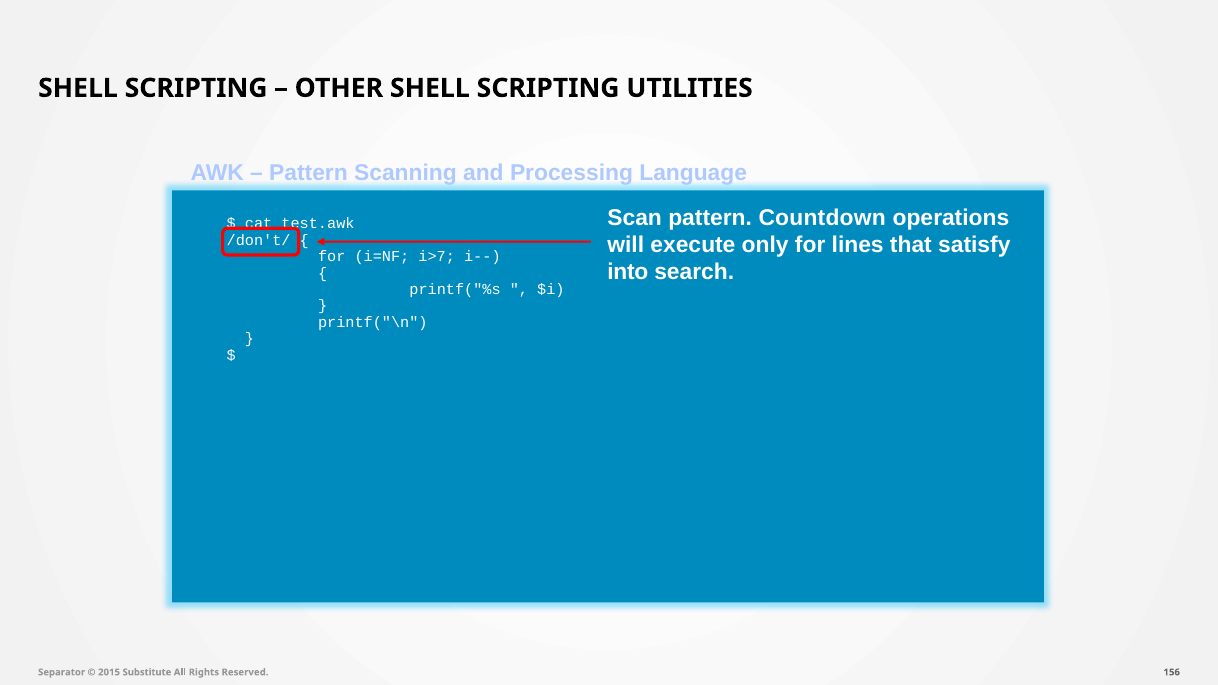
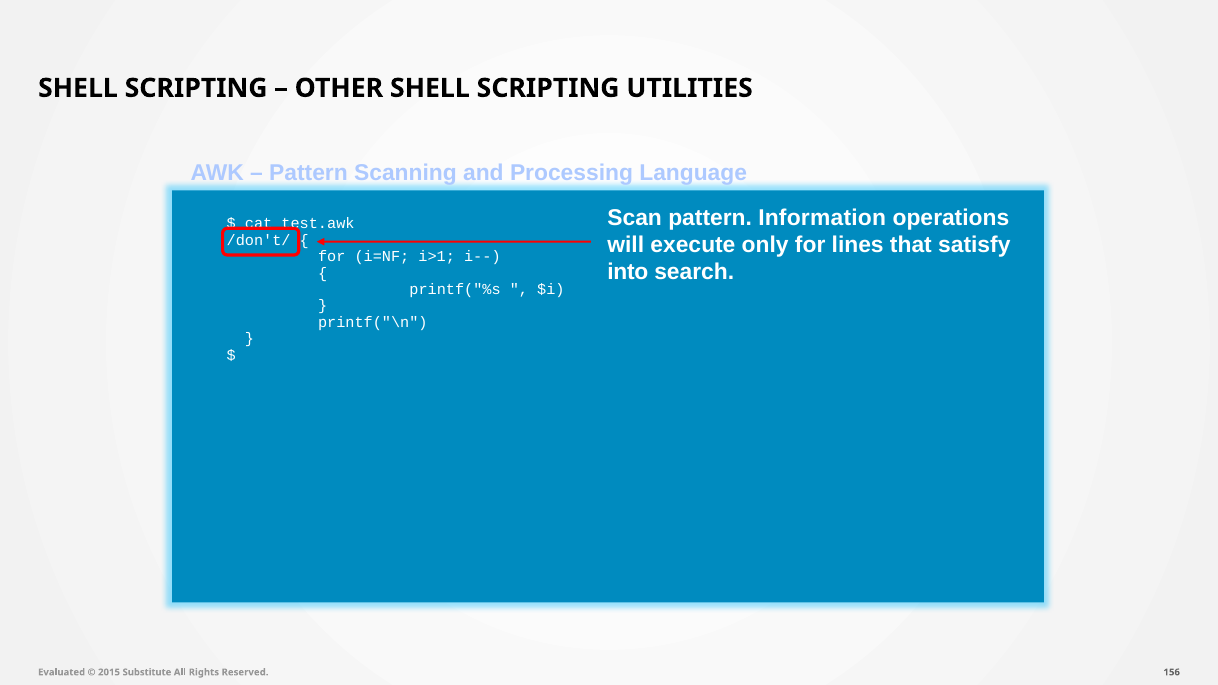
Countdown: Countdown -> Information (822, 218)
i>7: i>7 -> i>1 (437, 257)
Separator: Separator -> Evaluated (62, 672)
